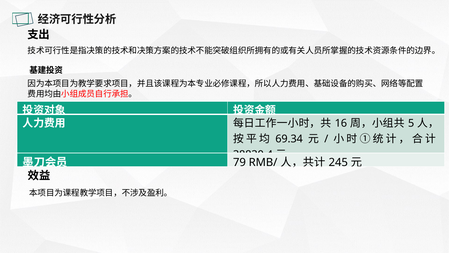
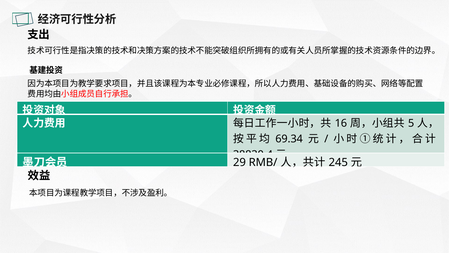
79: 79 -> 29 (239, 162)
